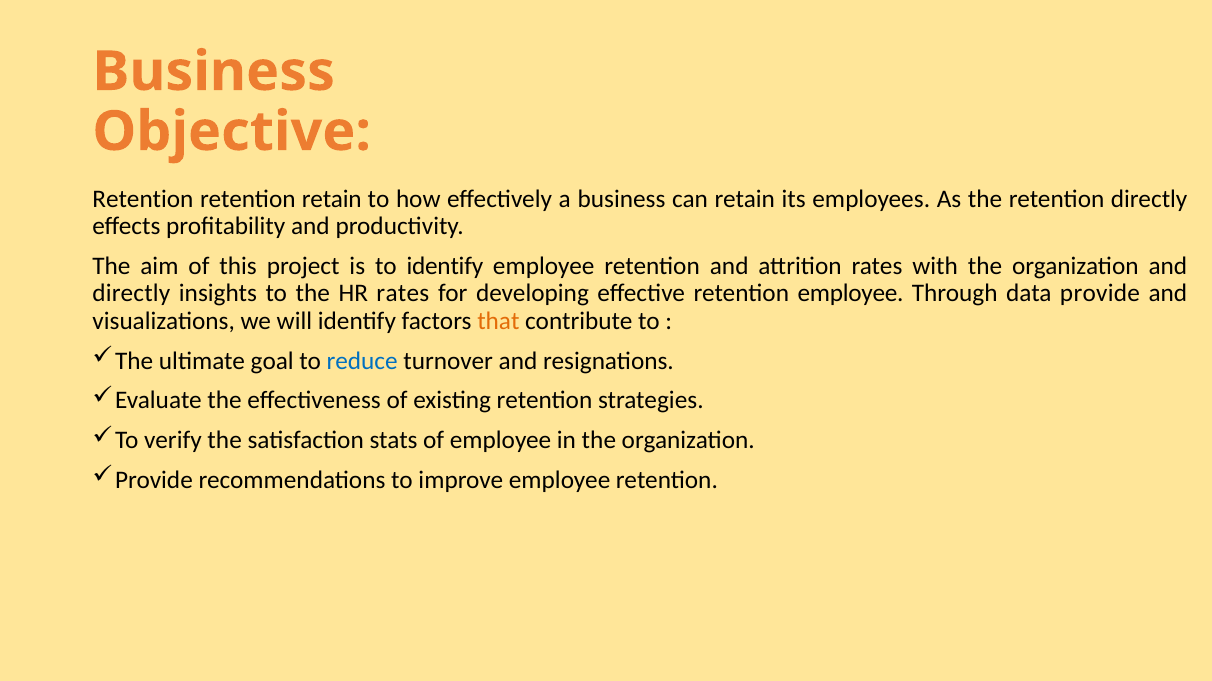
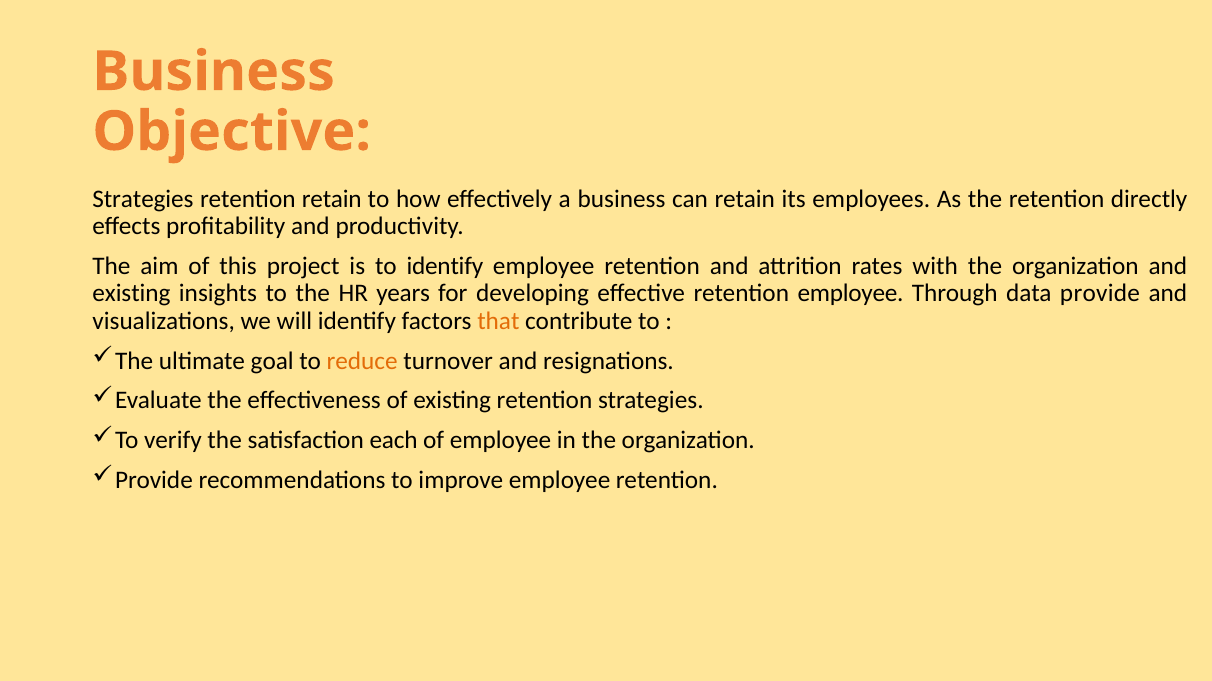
Retention: Retention -> Strategies (143, 200)
directly: directly -> existing (131, 294)
HR rates: rates -> years (403, 294)
reduce colour: blue -> orange (362, 361)
stats: stats -> each (394, 441)
